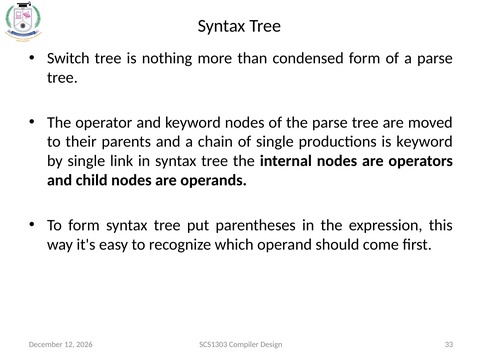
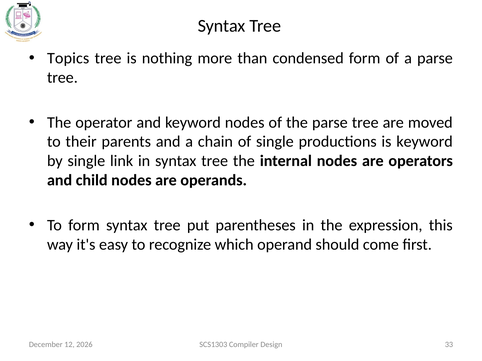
Switch: Switch -> Topics (68, 58)
